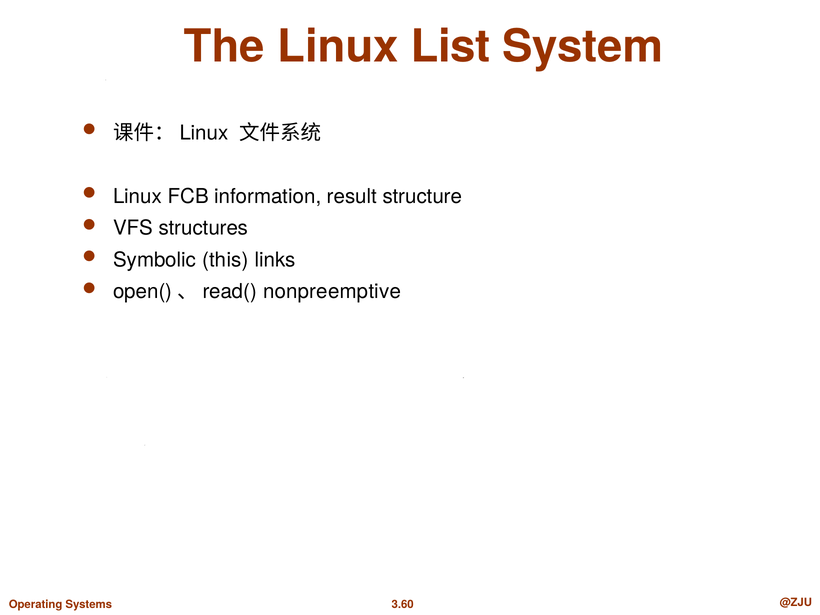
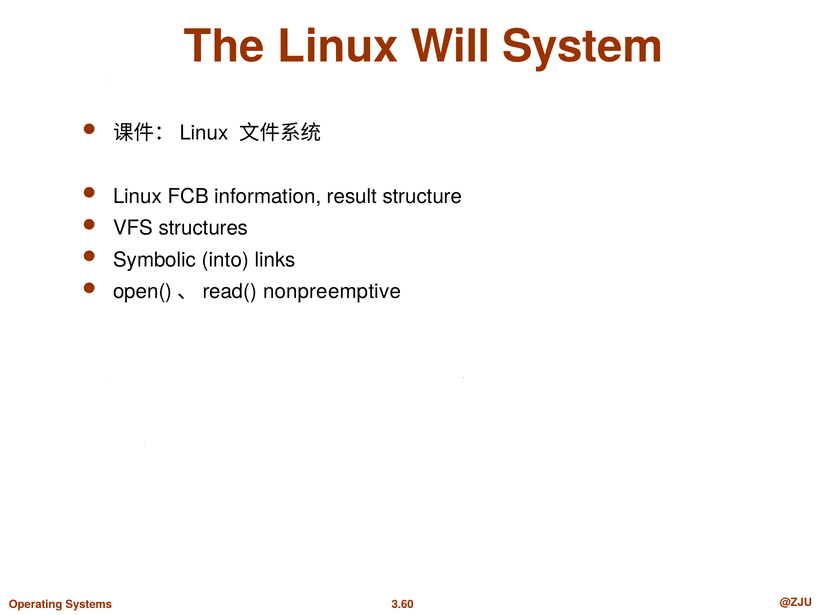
List: List -> Will (451, 47)
this: this -> into (225, 260)
